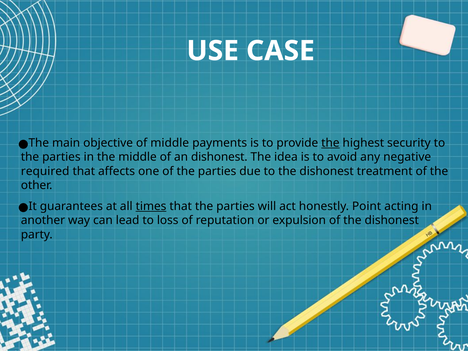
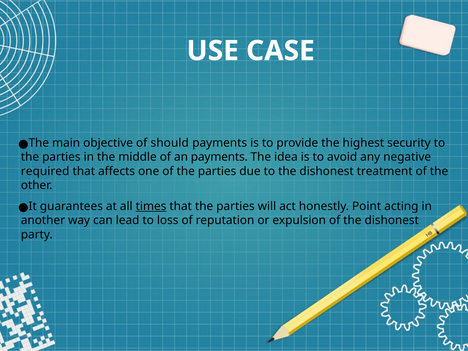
of middle: middle -> should (170, 143)
the underline: present -> none (330, 143)
an dishonest: dishonest -> payments (219, 157)
